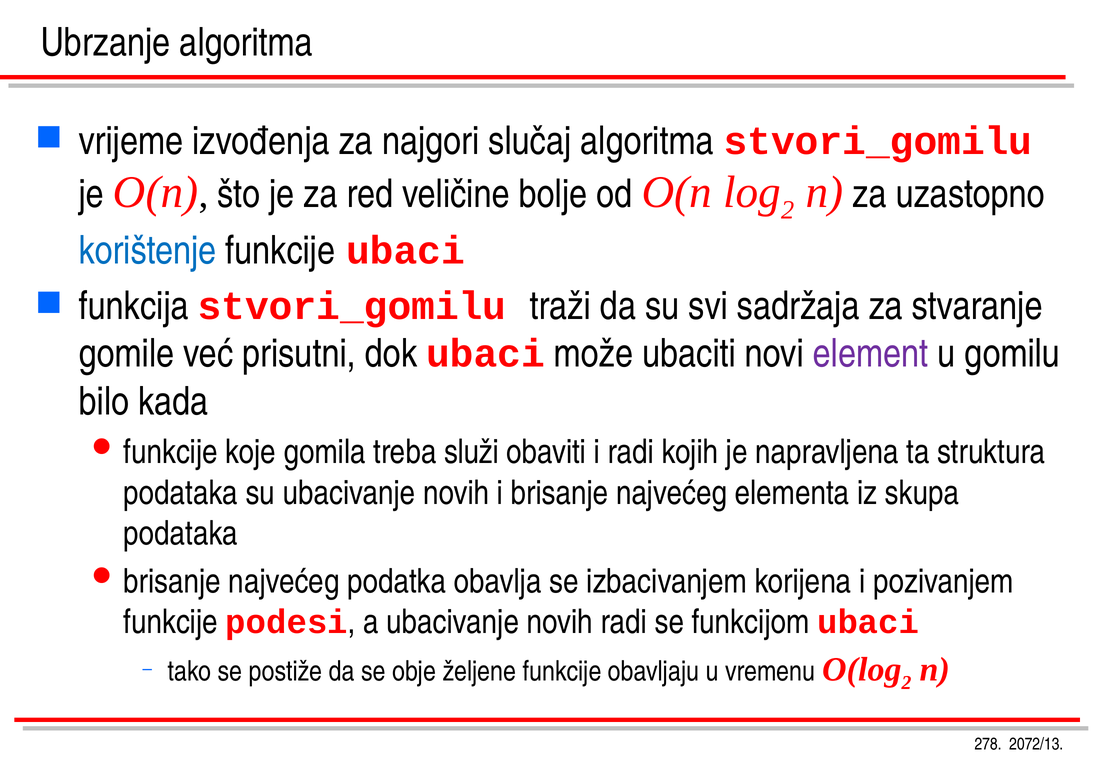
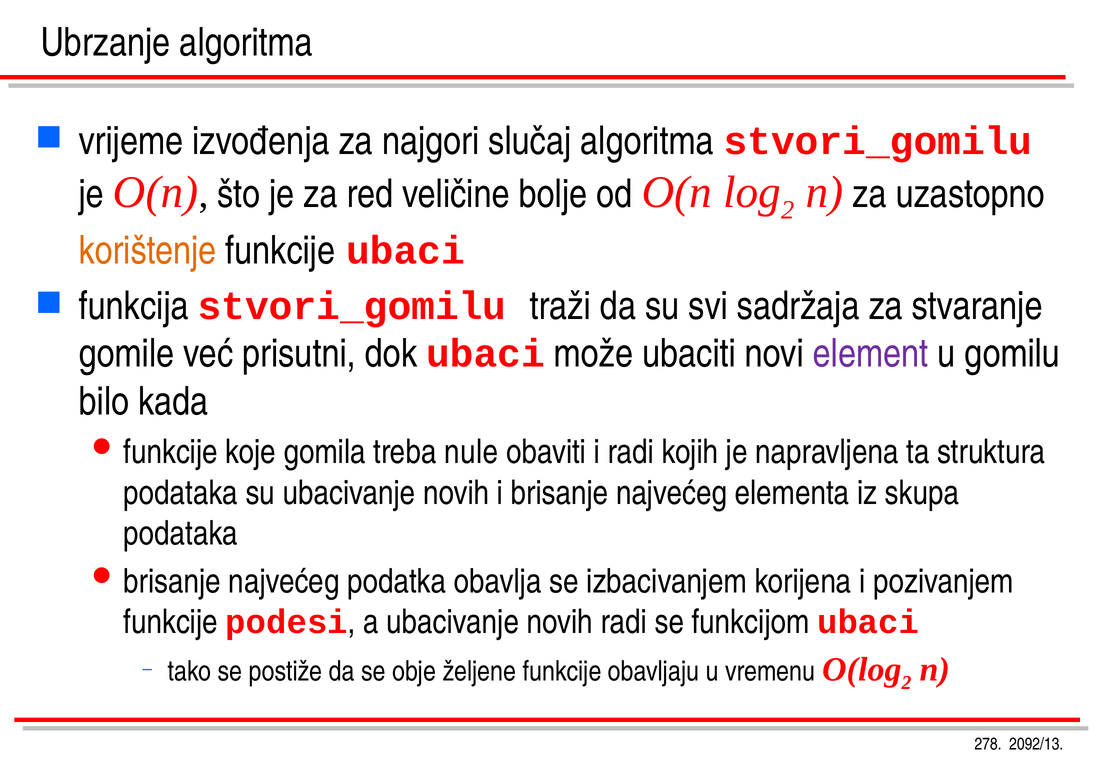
korištenje colour: blue -> orange (148, 250)
služi: služi -> nule (471, 452)
2072/13: 2072/13 -> 2092/13 (1036, 744)
